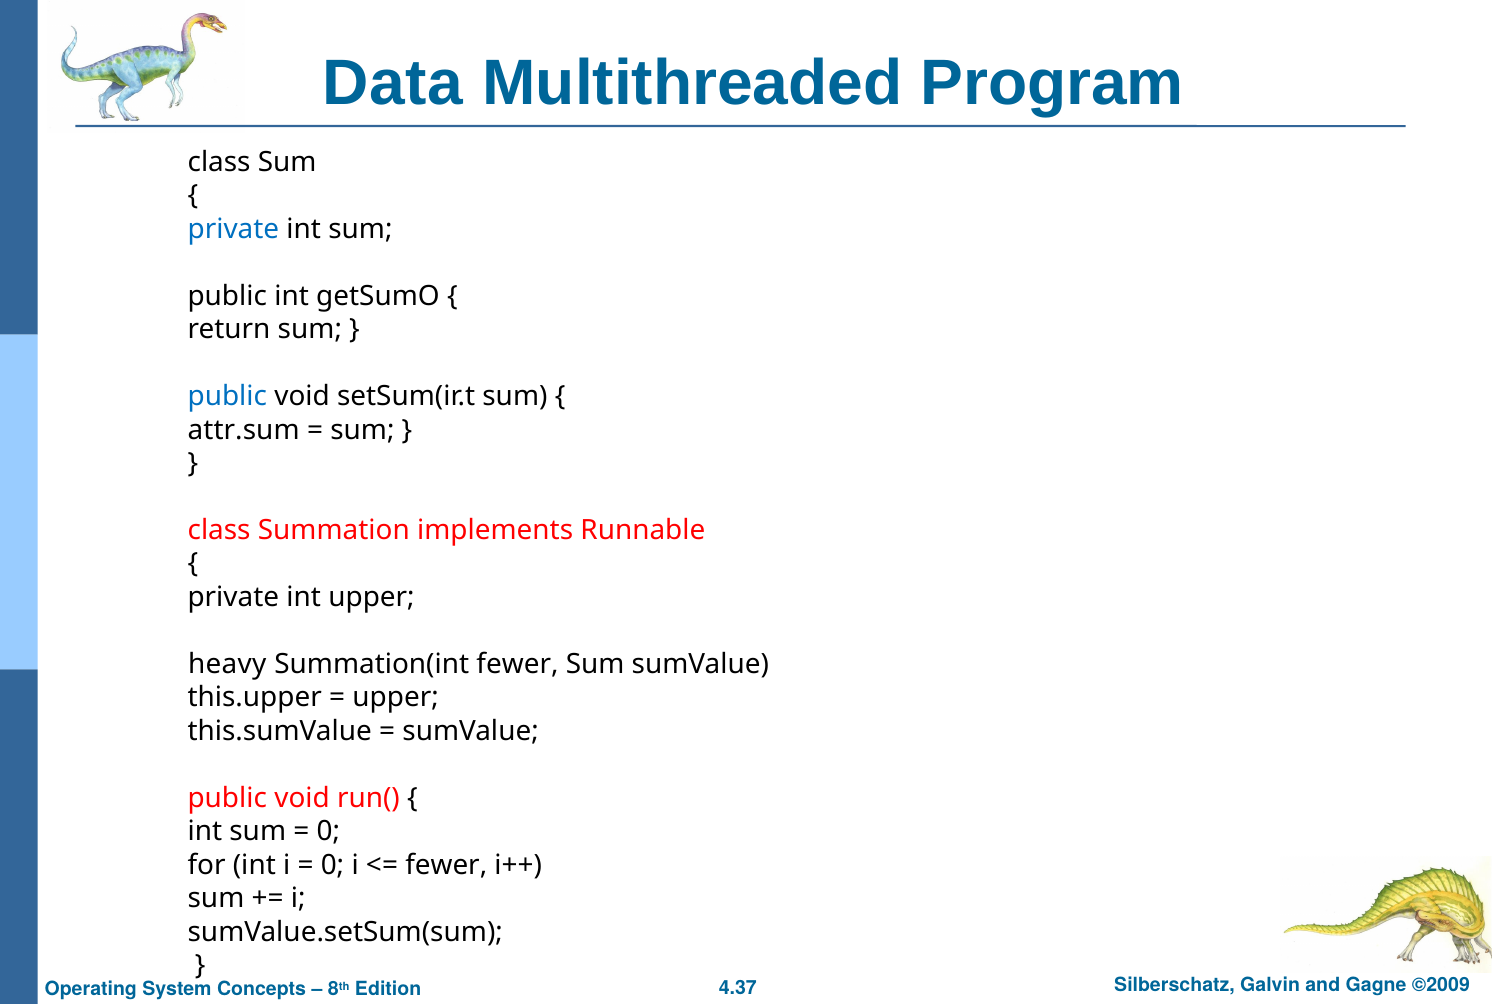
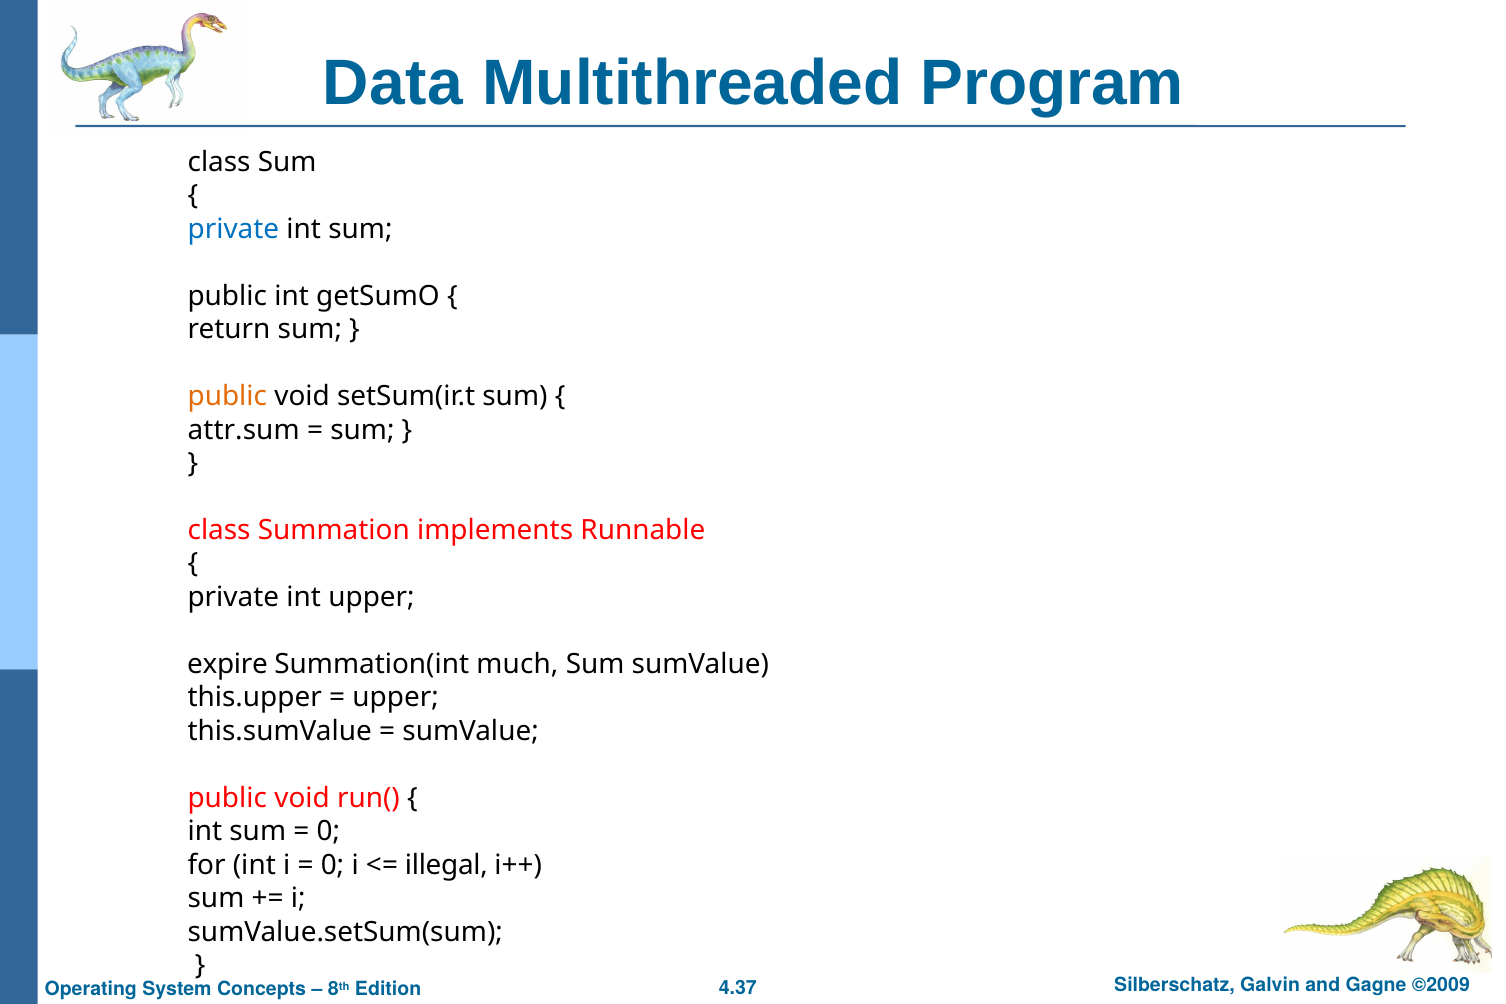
public colour: blue -> orange (227, 396)
heavy: heavy -> expire (227, 664)
Summation(int fewer: fewer -> much (517, 664)
fewer: fewer -> illegal (446, 865)
